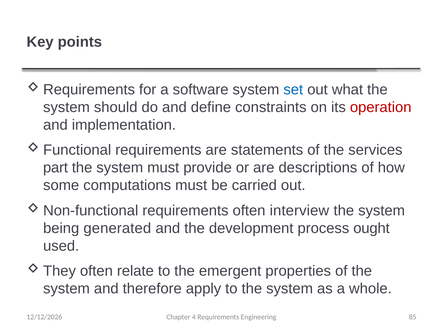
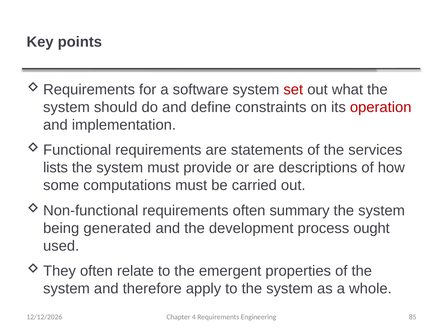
set colour: blue -> red (293, 90)
part: part -> lists (56, 168)
interview: interview -> summary (300, 211)
